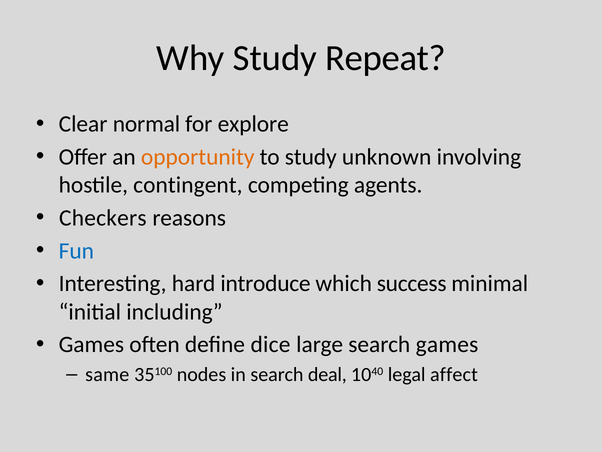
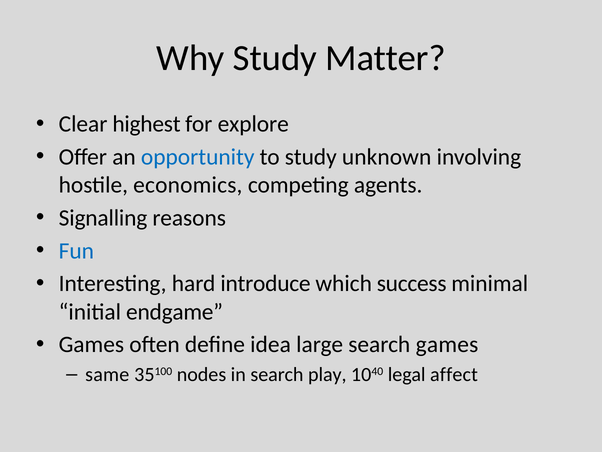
Repeat: Repeat -> Matter (385, 58)
normal: normal -> highest (146, 124)
opportunity colour: orange -> blue (198, 157)
contingent: contingent -> economics (188, 185)
Checkers: Checkers -> Signalling (103, 218)
including: including -> endgame (175, 311)
dice: dice -> idea (271, 344)
deal: deal -> play (327, 374)
